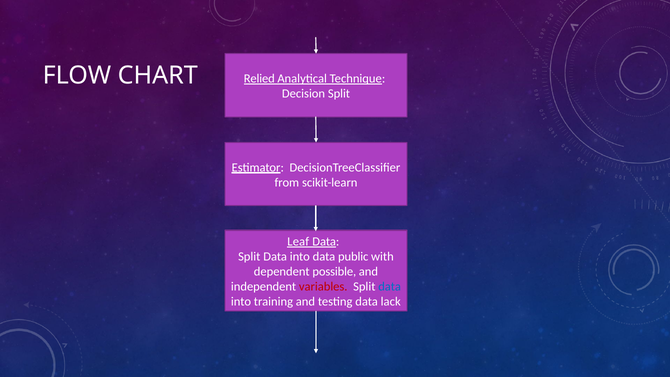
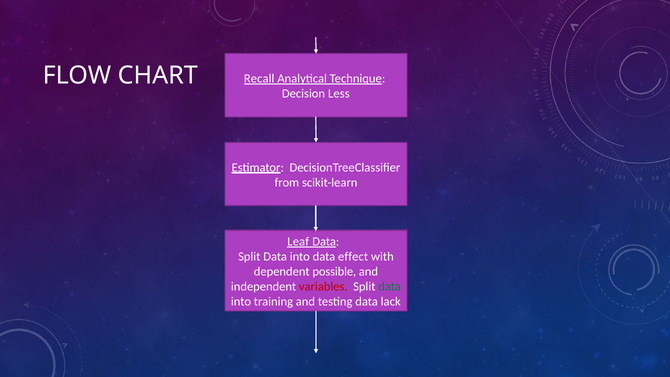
Relied: Relied -> Recall (259, 79)
Decision Split: Split -> Less (339, 94)
public: public -> effect (353, 256)
data colour: blue -> green (390, 287)
